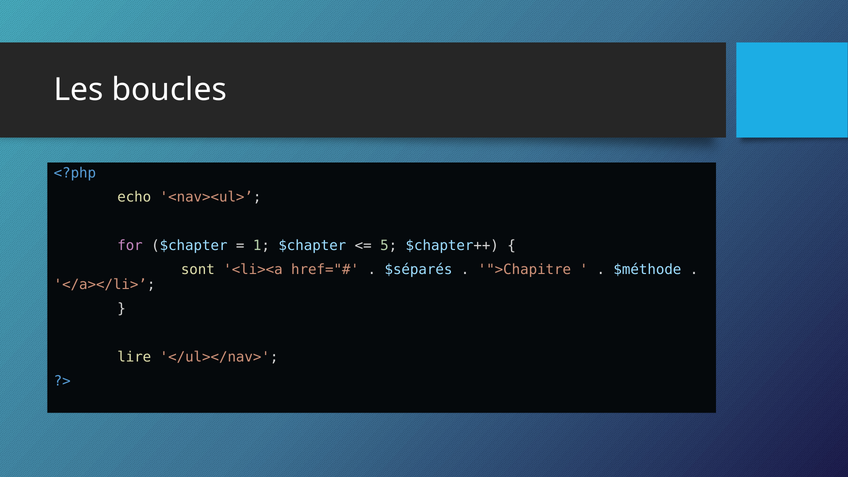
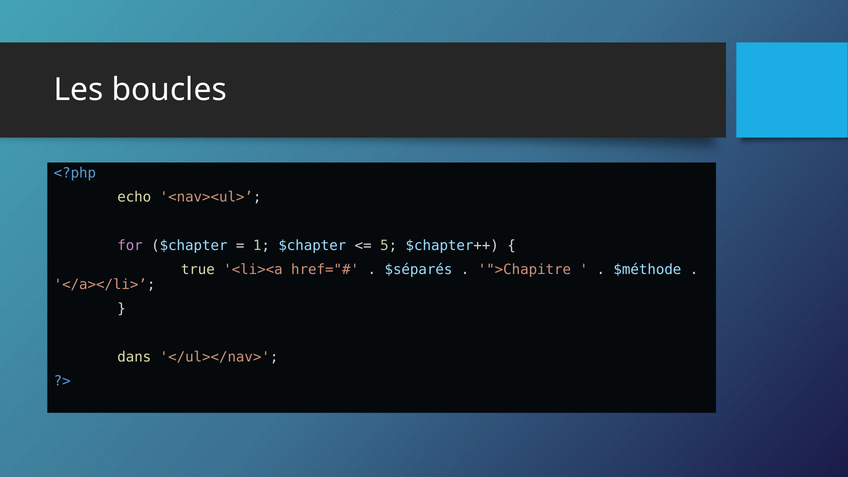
sont: sont -> true (198, 269)
lire: lire -> dans (134, 357)
